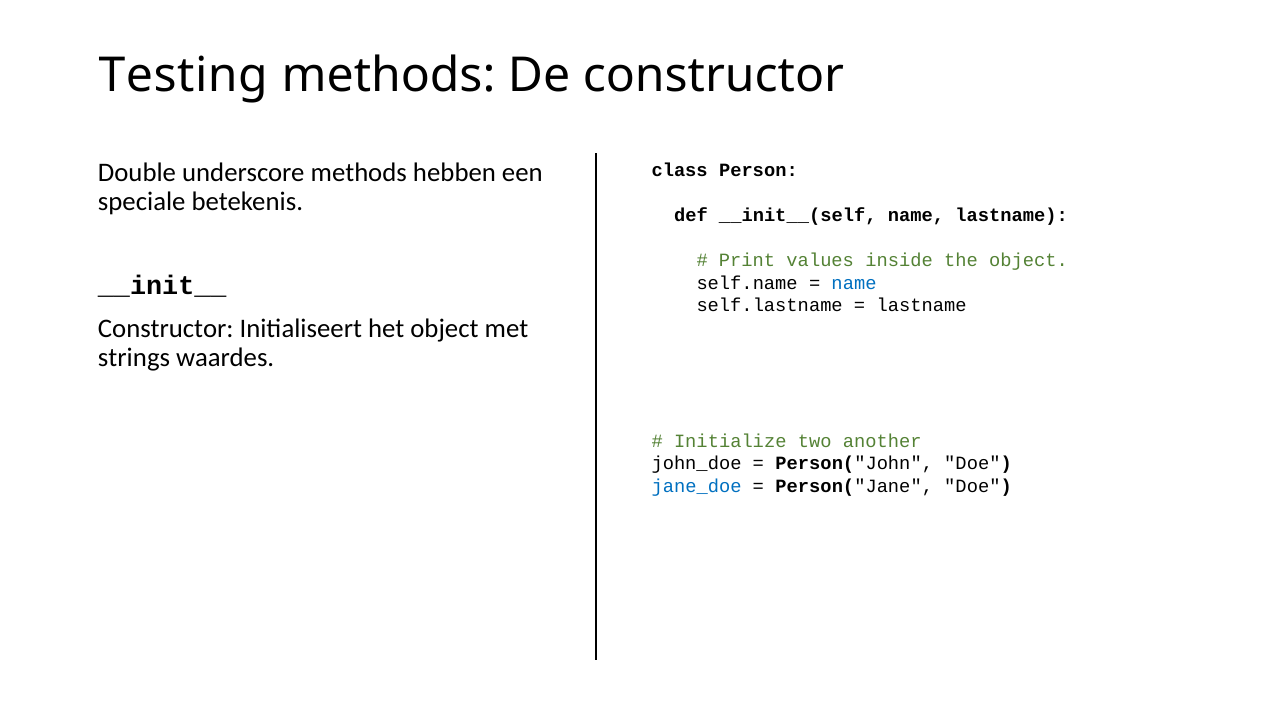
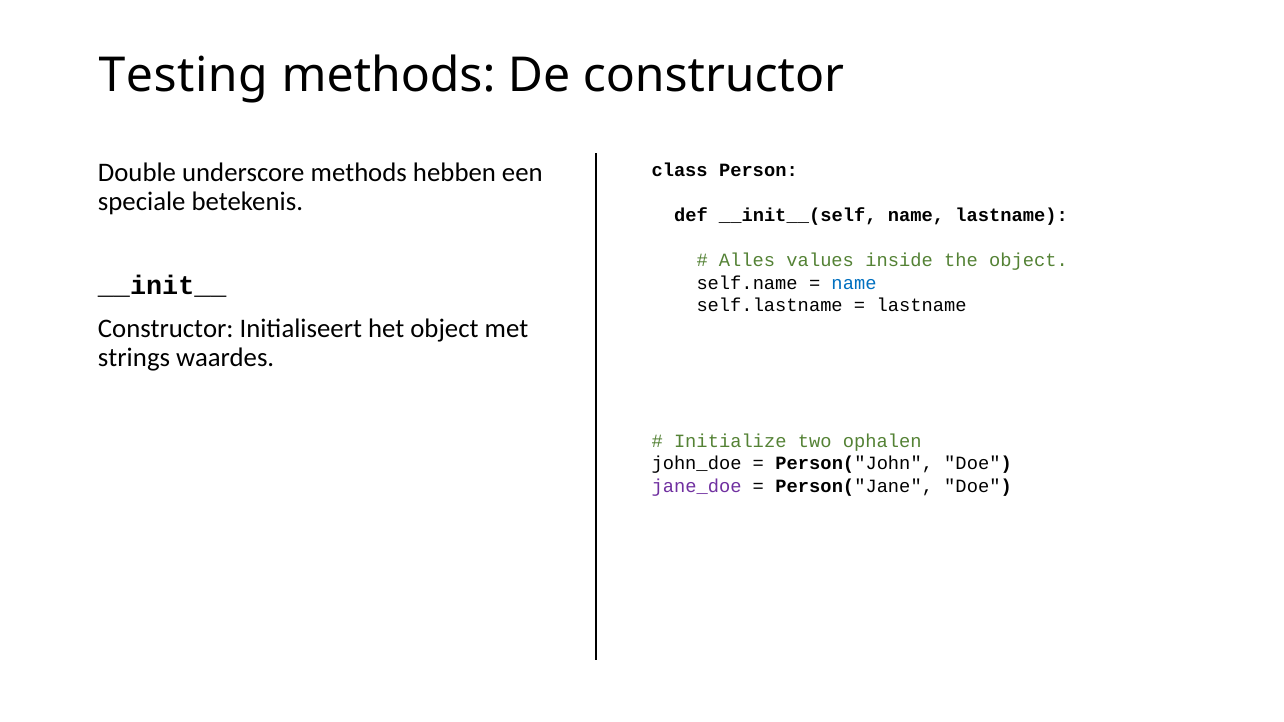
Print: Print -> Alles (747, 261)
another: another -> ophalen (882, 441)
jane_doe colour: blue -> purple (697, 486)
